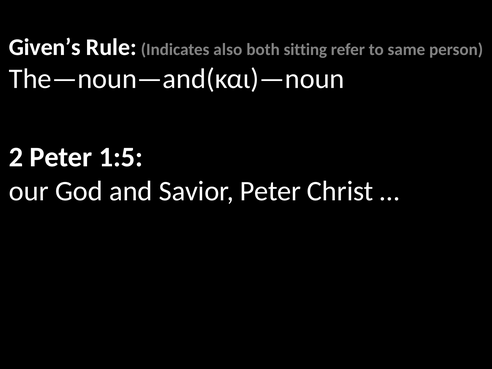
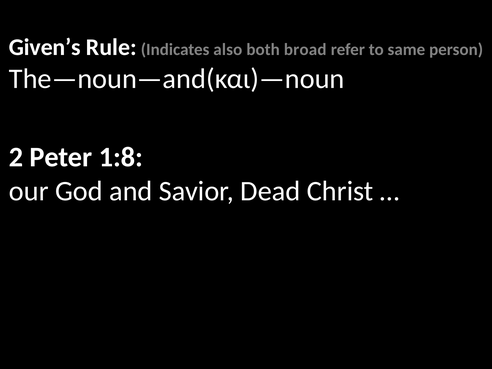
sitting: sitting -> broad (305, 49)
1:5: 1:5 -> 1:8 (121, 157)
Savior Peter: Peter -> Dead (270, 191)
